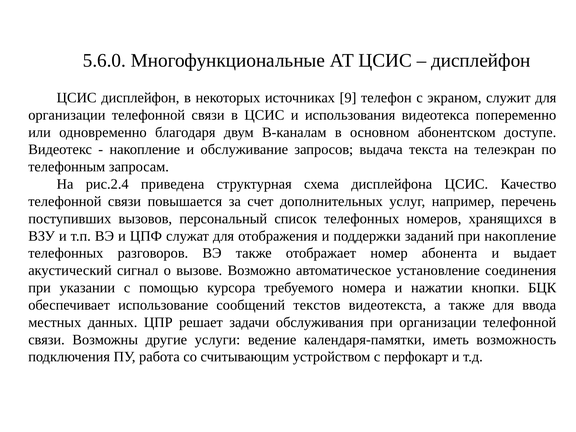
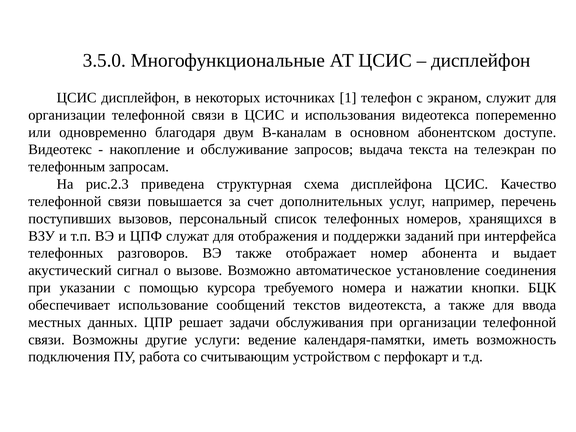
5.6.0: 5.6.0 -> 3.5.0 (104, 61)
9: 9 -> 1 (348, 98)
рис.2.4: рис.2.4 -> рис.2.3 (107, 184)
при накопление: накопление -> интерфейса (520, 236)
